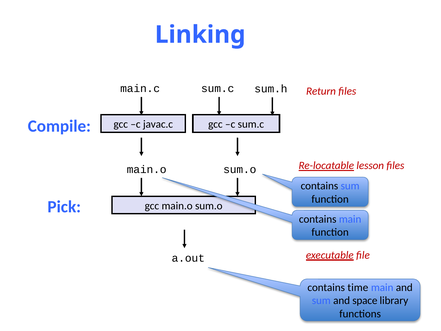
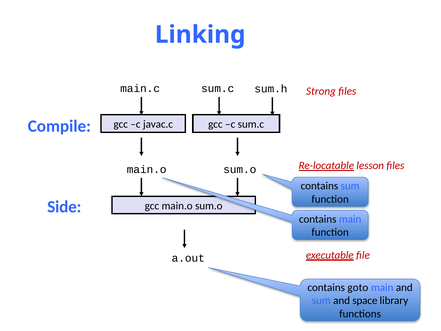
Return: Return -> Strong (321, 91)
Pick: Pick -> Side (64, 207)
time: time -> goto (358, 287)
